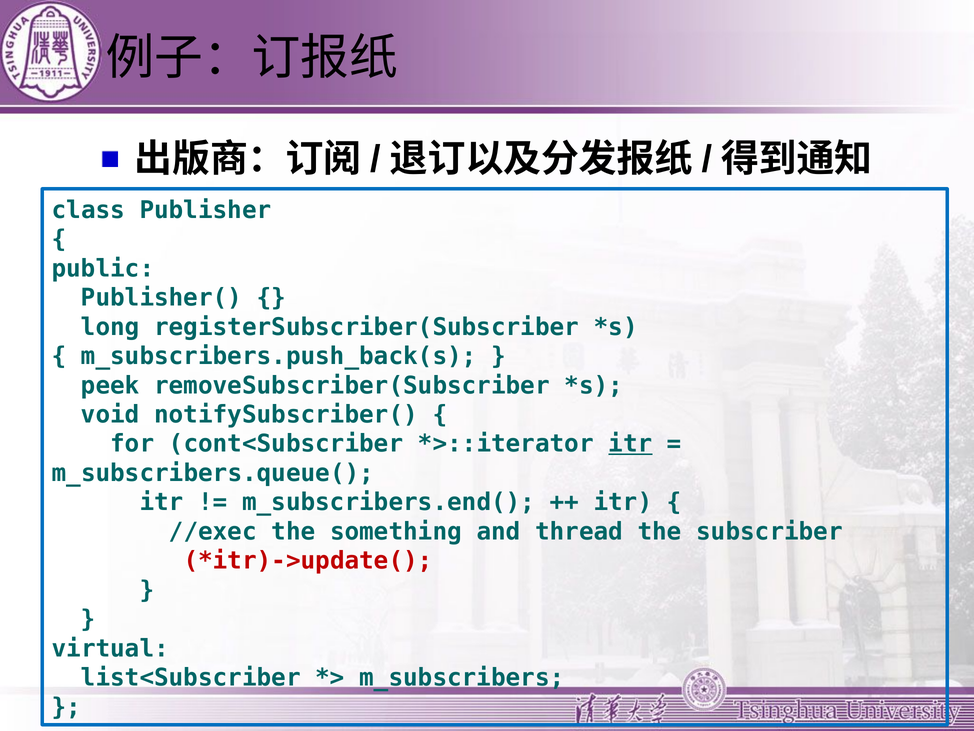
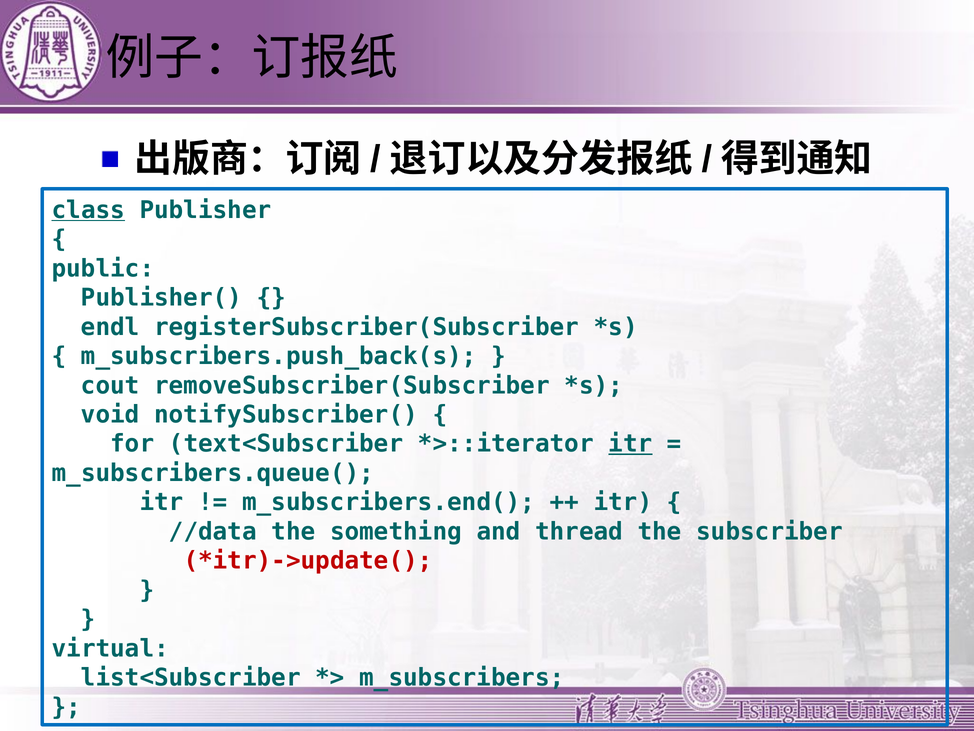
class underline: none -> present (88, 210)
long: long -> endl (110, 327)
peek: peek -> cout (110, 385)
cont<Subscriber: cont<Subscriber -> text<Subscriber (286, 444)
//exec: //exec -> //data (213, 531)
